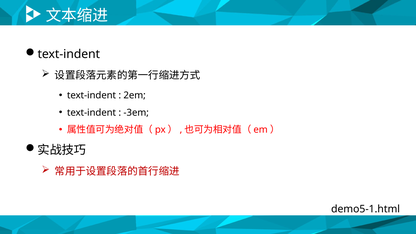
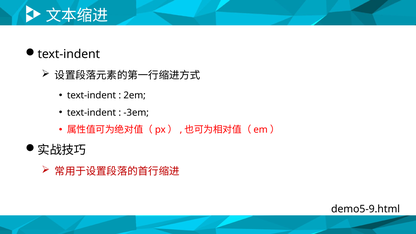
demo5-1.html: demo5-1.html -> demo5-9.html (366, 209)
